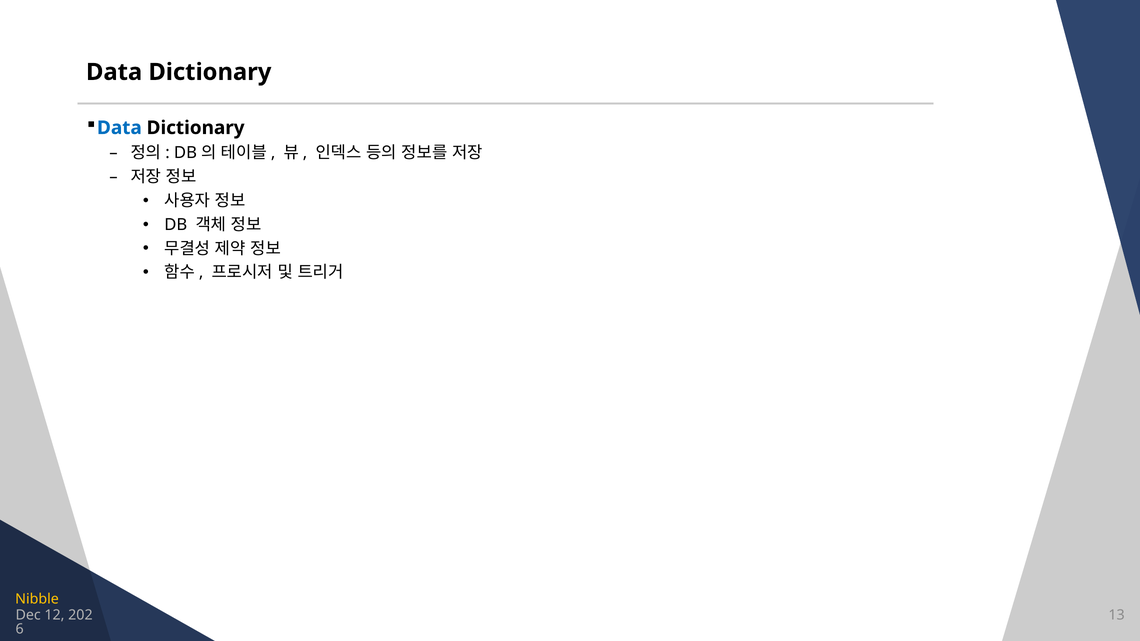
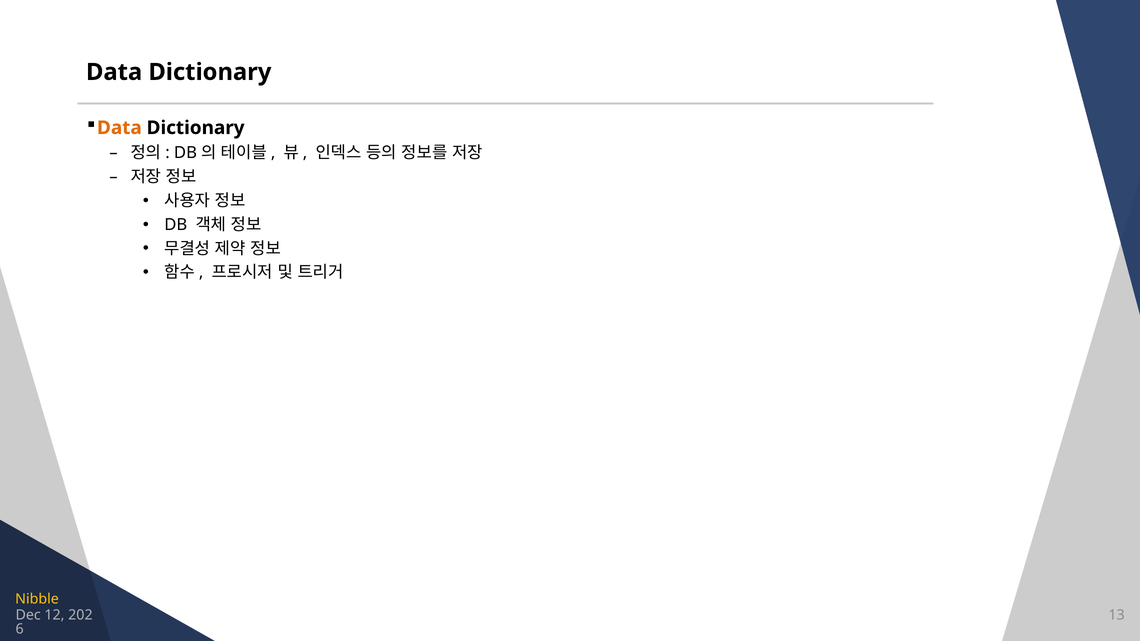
Data colour: blue -> orange (119, 128)
